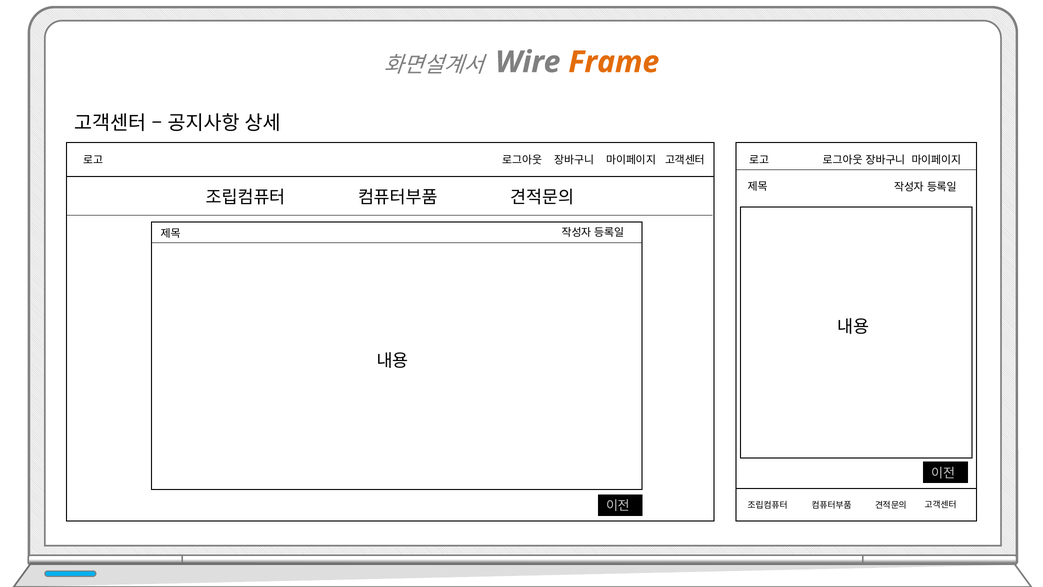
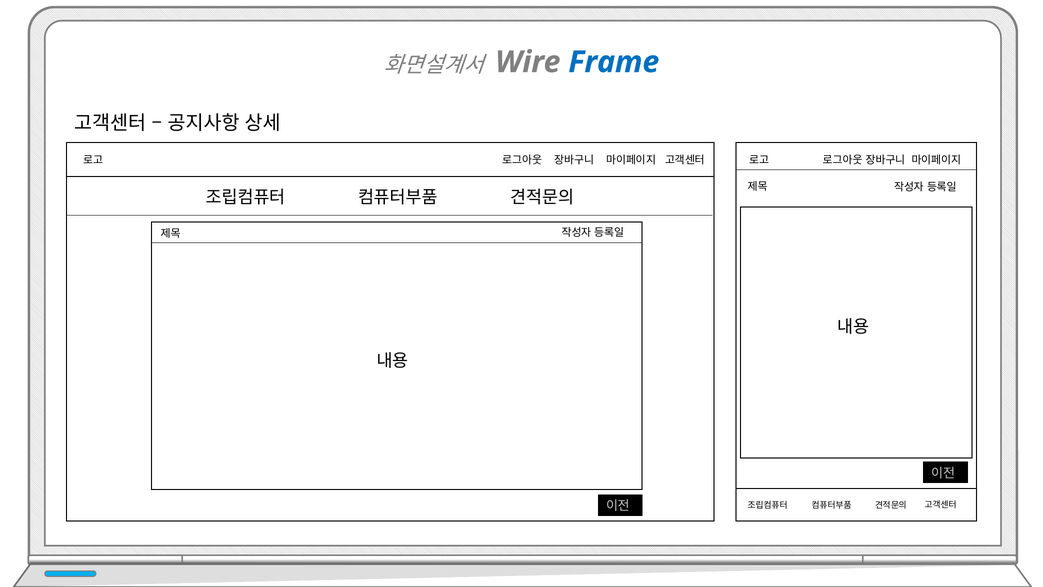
Frame colour: orange -> blue (614, 62)
